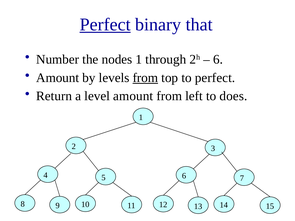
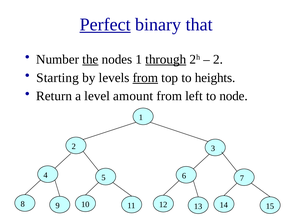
the underline: none -> present (90, 59)
through underline: none -> present (166, 59)
6: 6 -> 2 (218, 59)
Amount: Amount -> Starting (58, 78)
to perfect: perfect -> heights (215, 78)
does: does -> node (234, 96)
